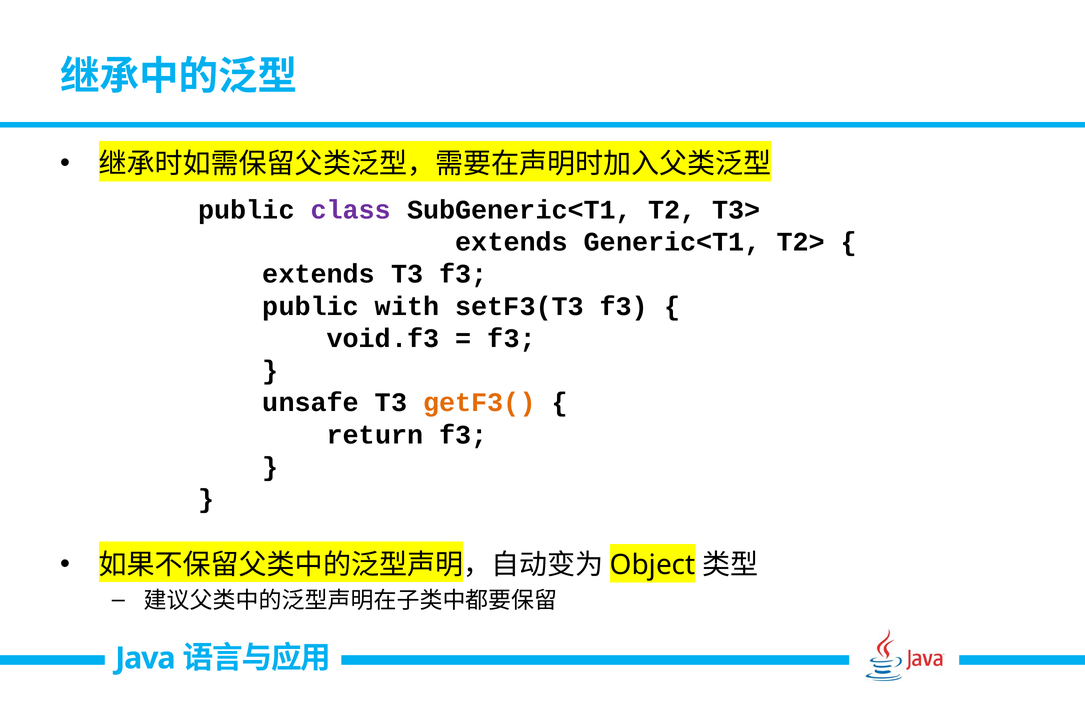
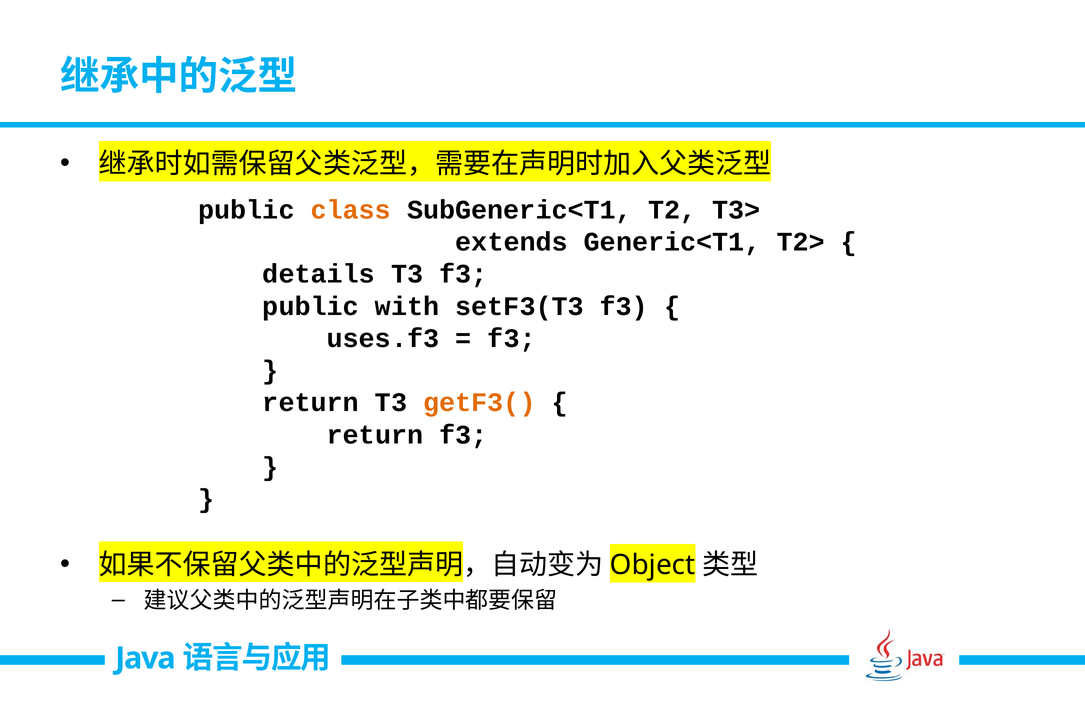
class colour: purple -> orange (351, 210)
extends: extends -> details (319, 274)
void.f3: void.f3 -> uses.f3 (383, 339)
unsafe: unsafe -> return (311, 403)
